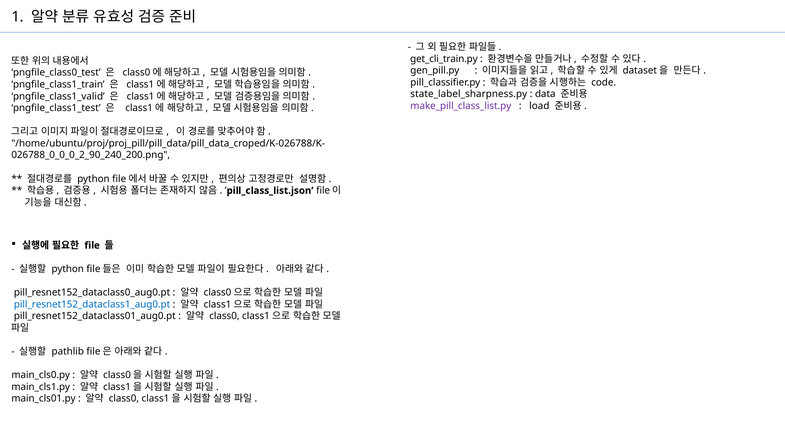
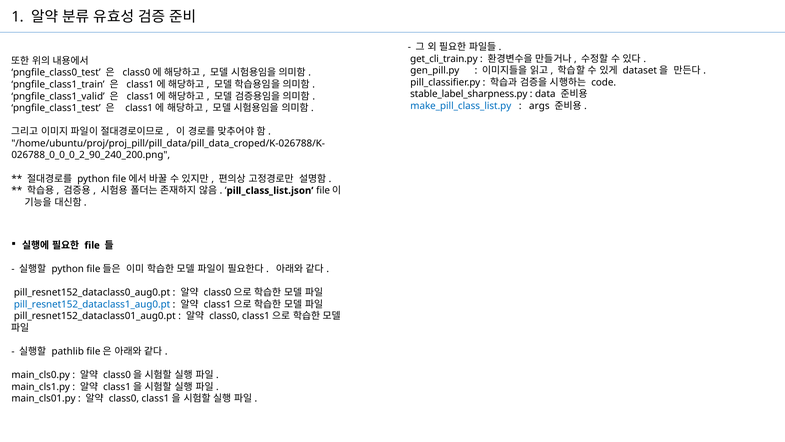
state_label_sharpness.py: state_label_sharpness.py -> stable_label_sharpness.py (469, 94)
make_pill_class_list.py colour: purple -> blue (461, 106)
load: load -> args (539, 106)
